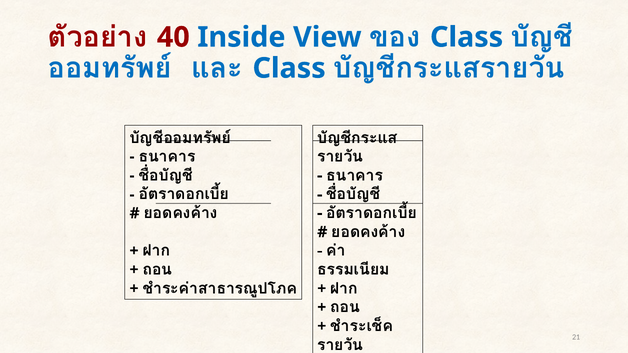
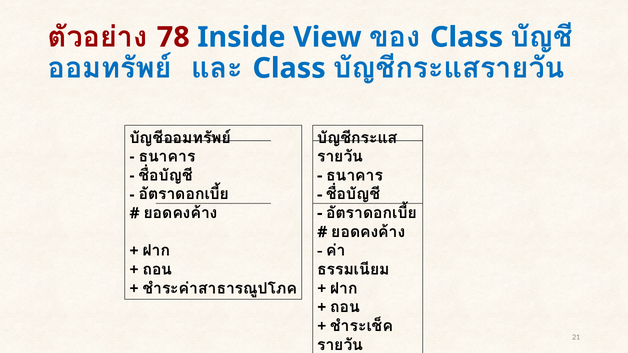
40: 40 -> 78 (173, 37)
